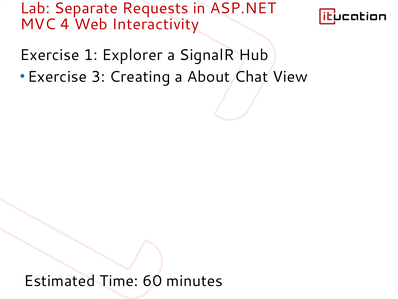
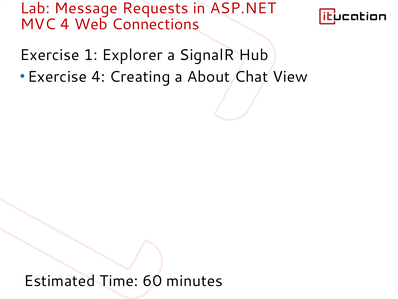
Separate: Separate -> Message (86, 8)
Interactivity: Interactivity -> Connections (156, 24)
Exercise 3: 3 -> 4 (98, 77)
